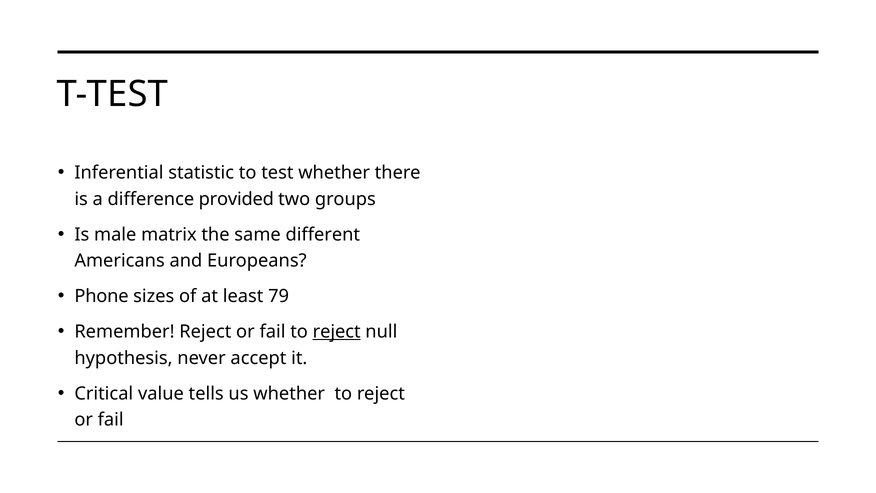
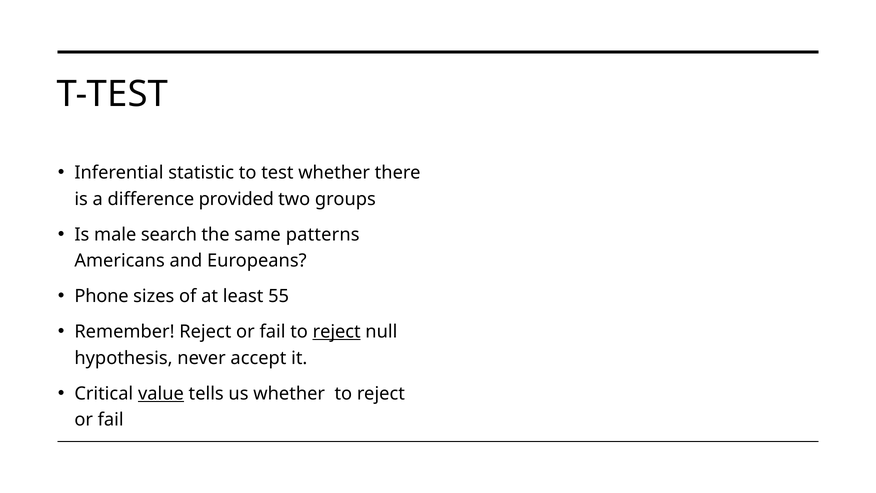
matrix: matrix -> search (169, 235)
different: different -> patterns (323, 235)
79: 79 -> 55 (279, 296)
value underline: none -> present (161, 393)
